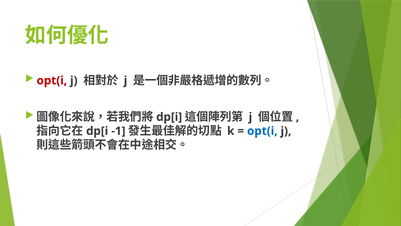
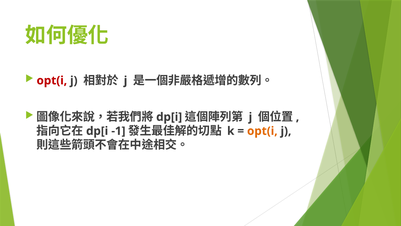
opt(i colour: blue -> orange (262, 131)
